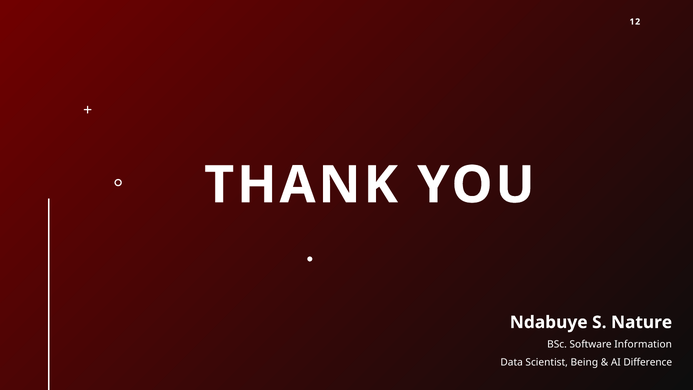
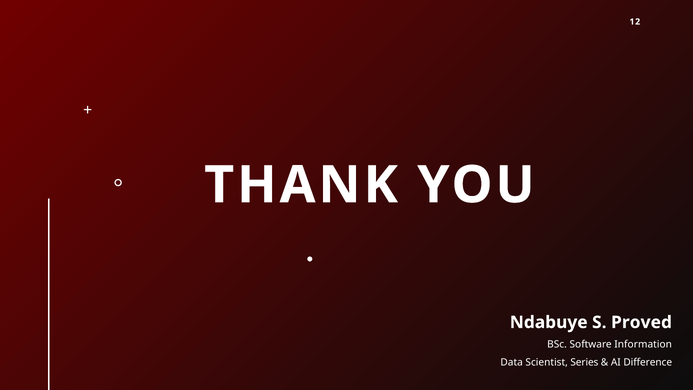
Nature: Nature -> Proved (642, 322)
Being: Being -> Series (584, 362)
